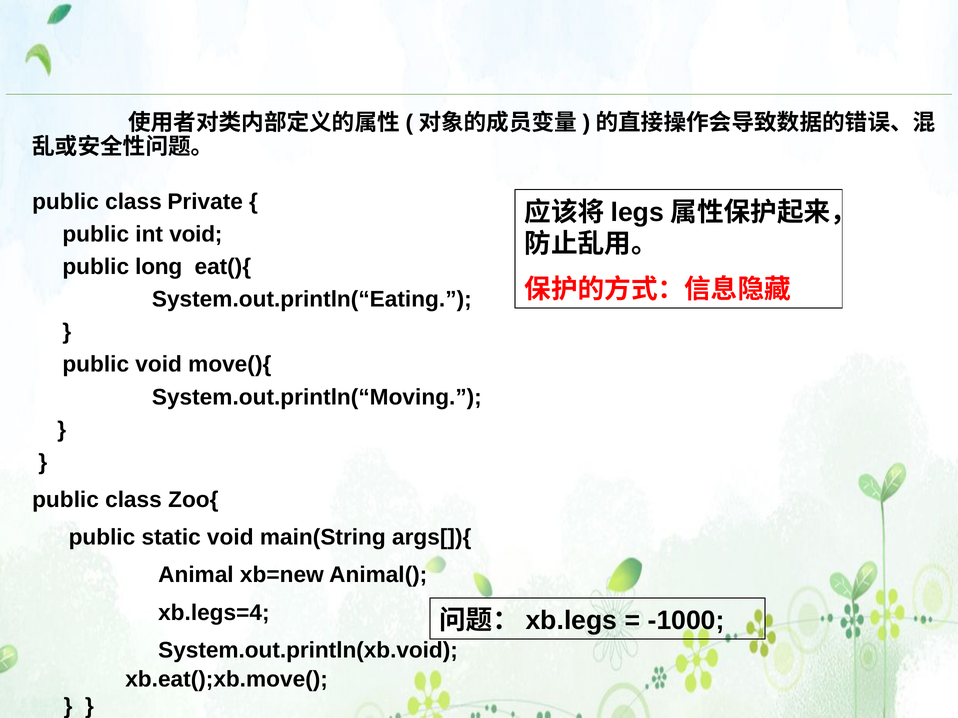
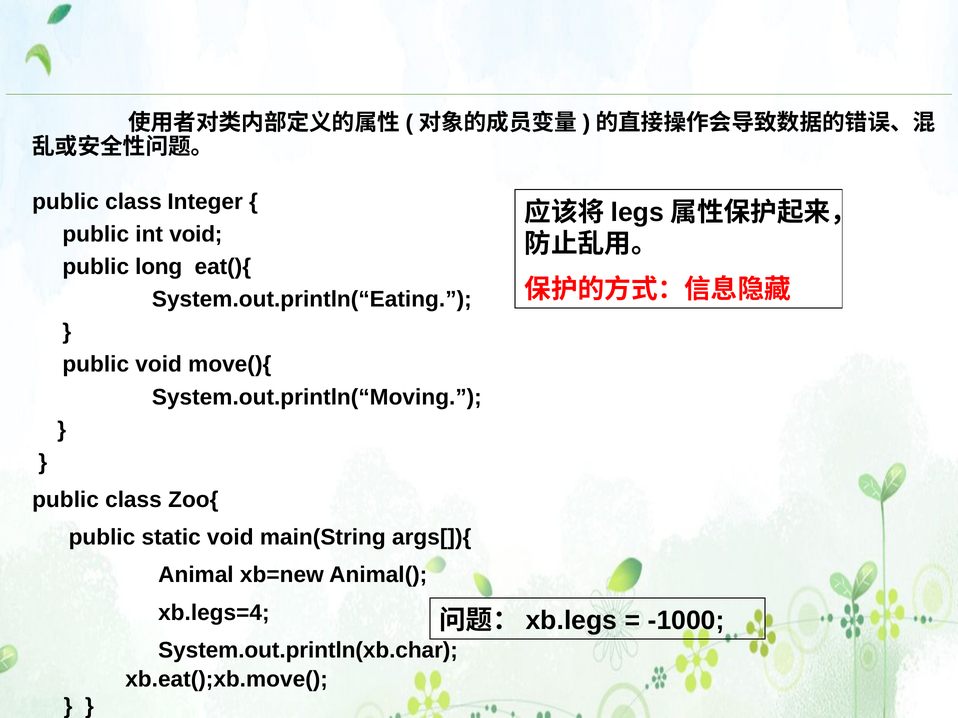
Private: Private -> Integer (205, 202)
System.out.println(xb.void: System.out.println(xb.void -> System.out.println(xb.char (308, 651)
